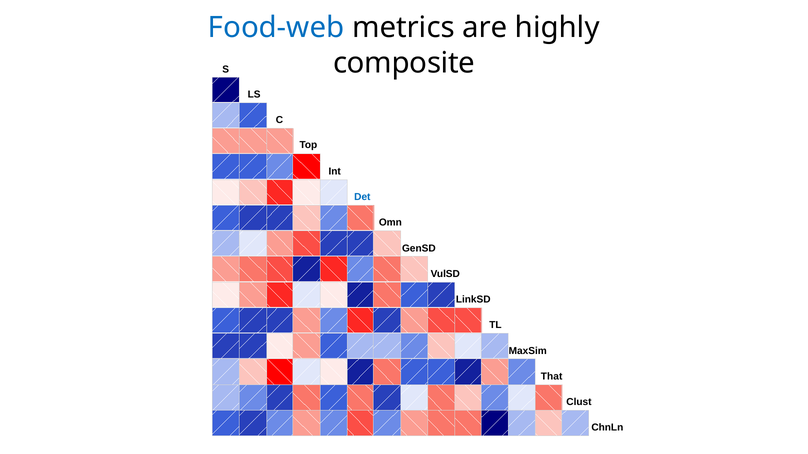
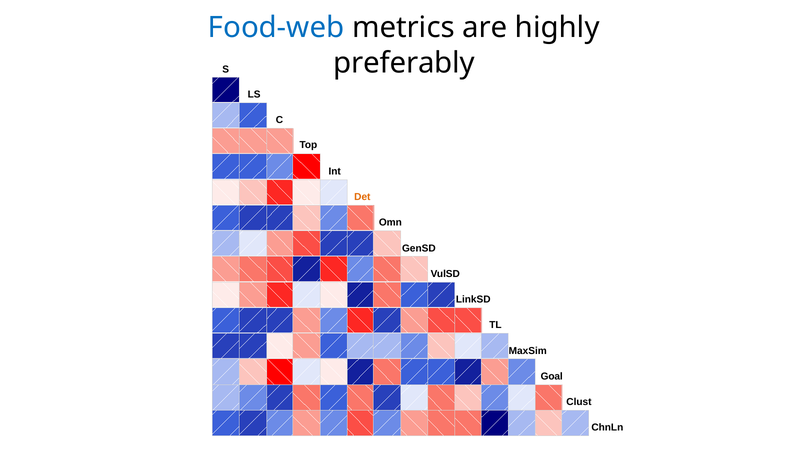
composite: composite -> preferably (404, 63)
Det colour: blue -> orange (362, 197)
That: That -> Goal (552, 377)
